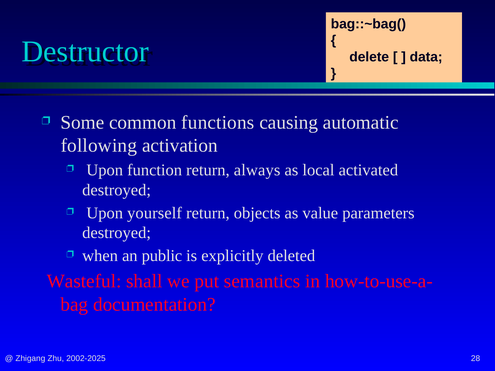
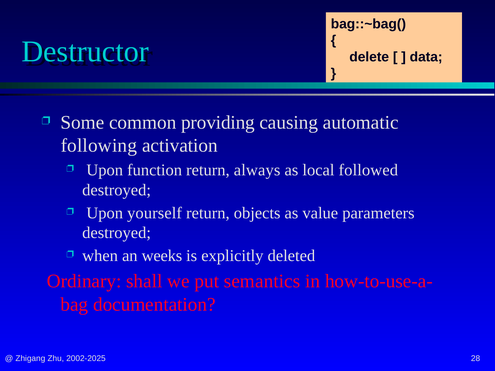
functions: functions -> providing (218, 123)
activated: activated -> followed (368, 170)
public: public -> weeks (162, 256)
Wasteful: Wasteful -> Ordinary (84, 282)
